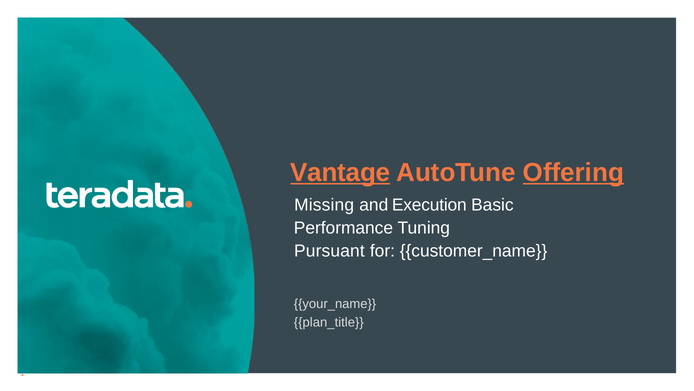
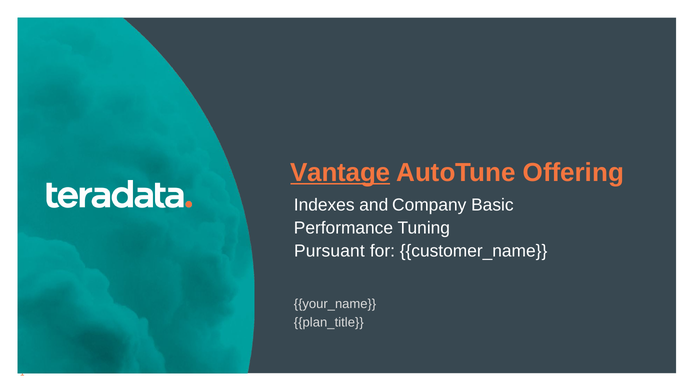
Offering underline: present -> none (573, 172)
Missing: Missing -> Indexes (324, 204)
Execution: Execution -> Company (429, 204)
